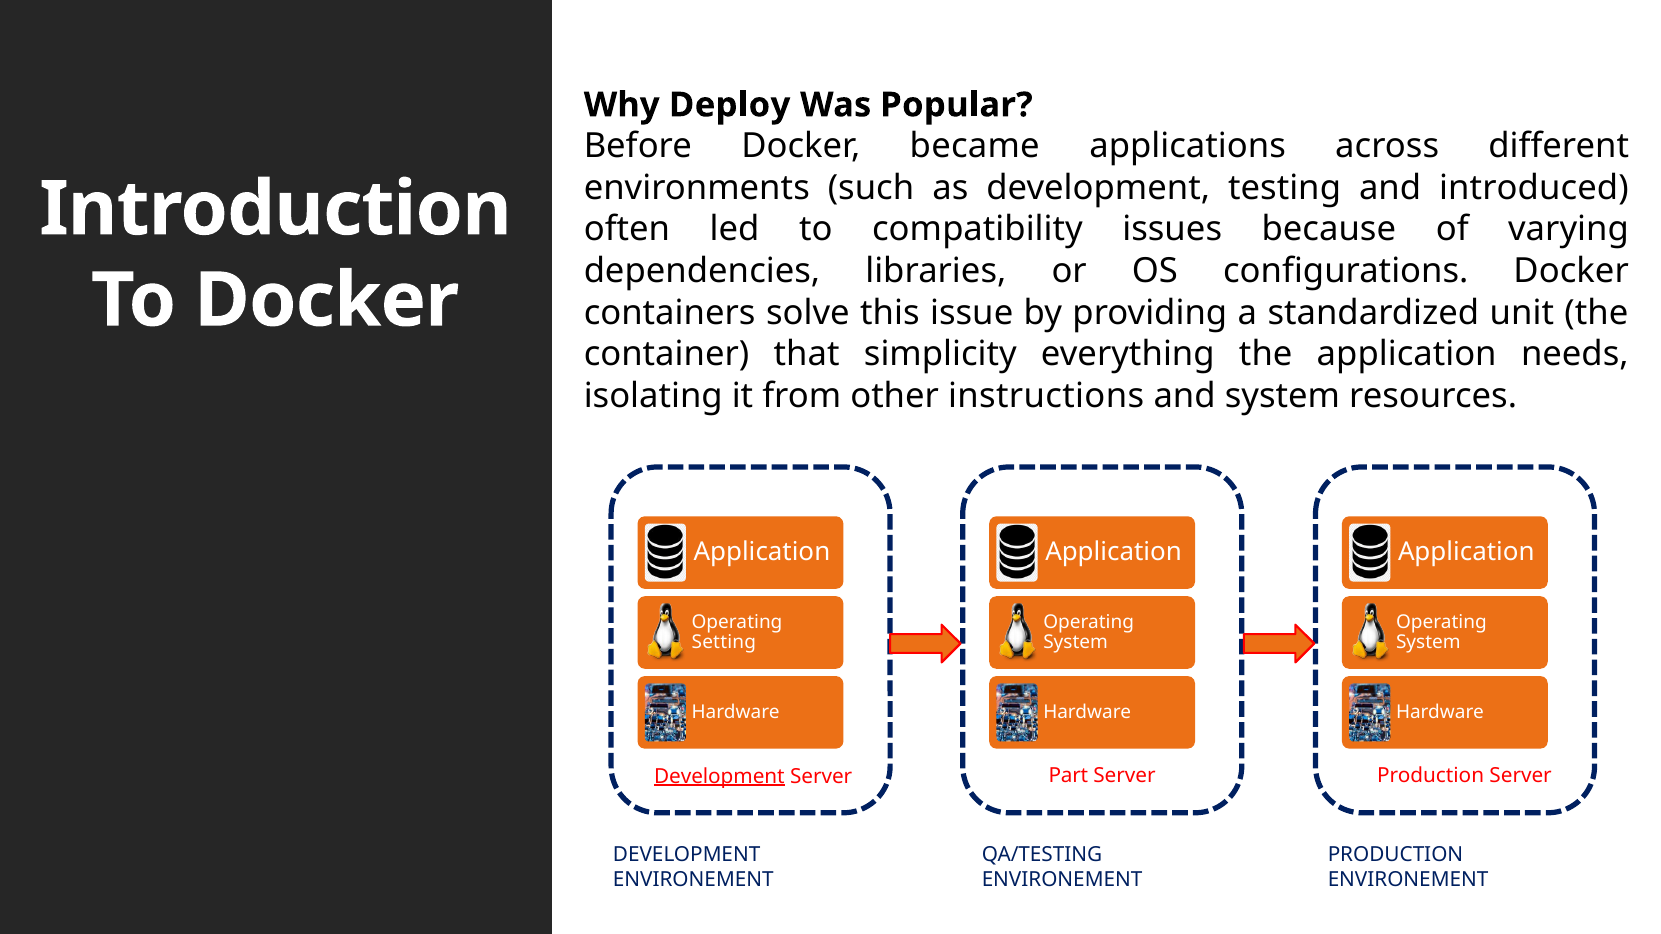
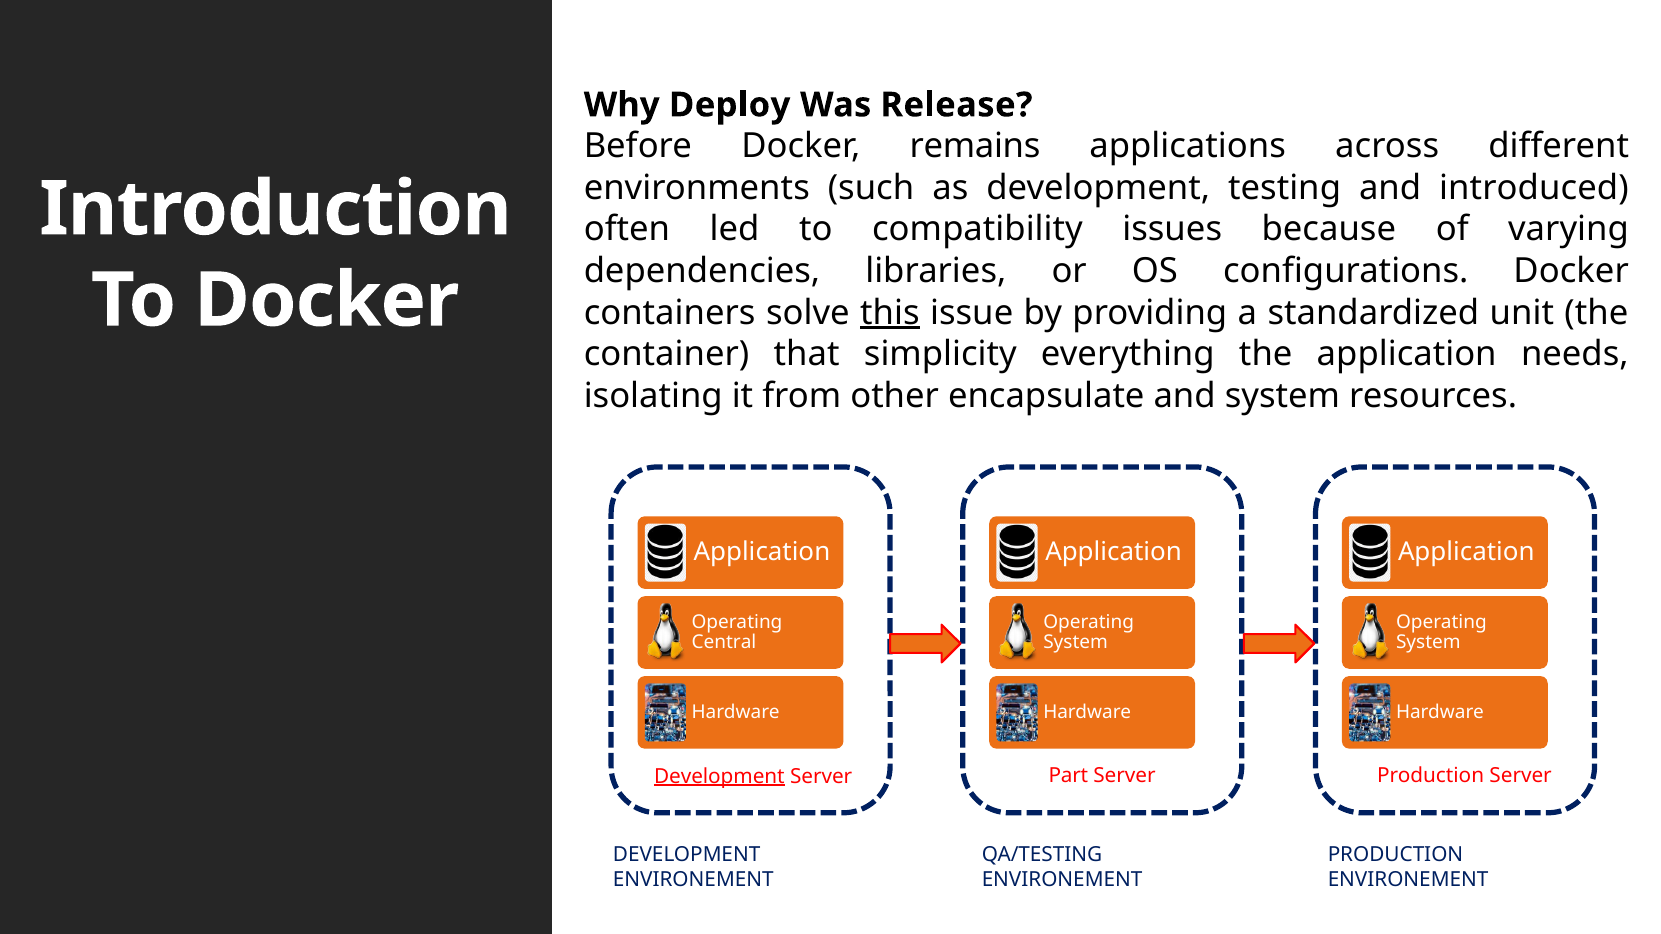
Popular: Popular -> Release (956, 105)
became: became -> remains (975, 147)
this underline: none -> present (890, 313)
instructions: instructions -> encapsulate (1046, 396)
Setting: Setting -> Central (724, 643)
